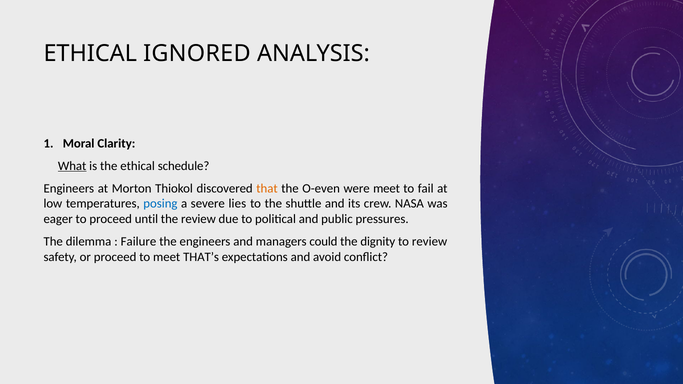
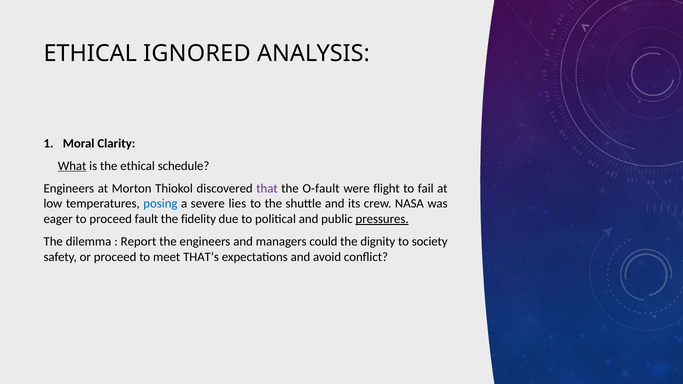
that colour: orange -> purple (267, 188)
O-even: O-even -> O-fault (321, 188)
were meet: meet -> flight (387, 188)
until: until -> fault (146, 219)
the review: review -> fidelity (198, 219)
pressures underline: none -> present (382, 219)
Failure: Failure -> Report (139, 242)
to review: review -> society (430, 242)
